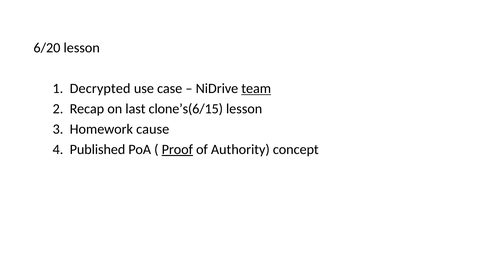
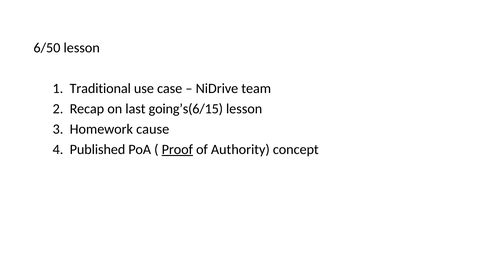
6/20: 6/20 -> 6/50 (47, 48)
Decrypted: Decrypted -> Traditional (100, 88)
team underline: present -> none (256, 88)
clone’s(6/15: clone’s(6/15 -> going’s(6/15 (186, 109)
